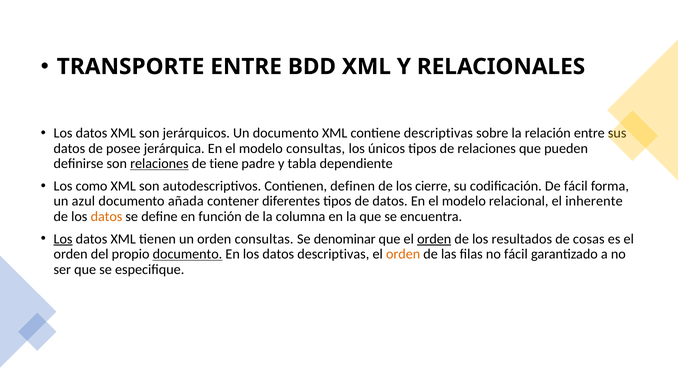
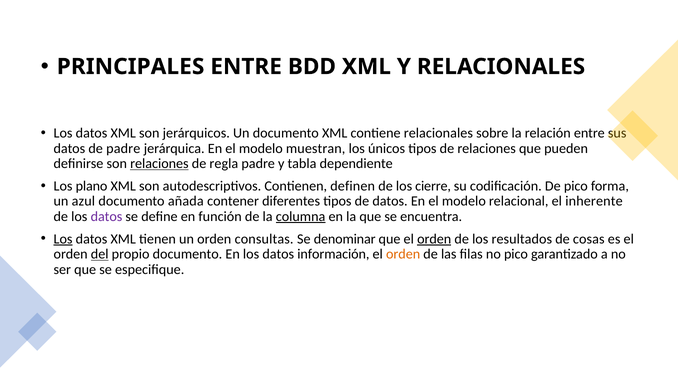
TRANSPORTE: TRANSPORTE -> PRINCIPALES (131, 67)
contiene descriptivas: descriptivas -> relacionales (438, 133)
de posee: posee -> padre (123, 149)
modelo consultas: consultas -> muestran (316, 149)
tiene: tiene -> regla (224, 164)
como: como -> plano (92, 186)
De fácil: fácil -> pico (576, 186)
datos colour: orange -> purple (106, 217)
columna underline: none -> present (301, 217)
del underline: none -> present (100, 254)
documento underline: present -> none (187, 254)
datos descriptivas: descriptivas -> información (333, 254)
no fácil: fácil -> pico (516, 254)
